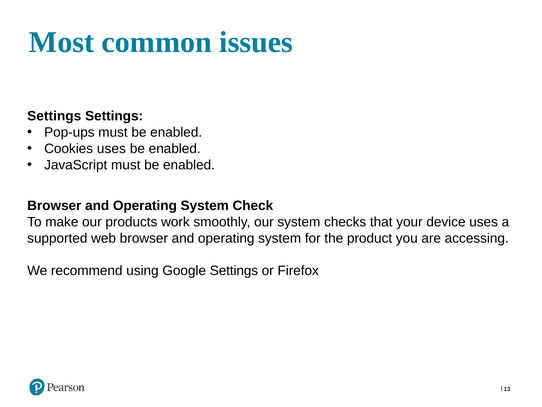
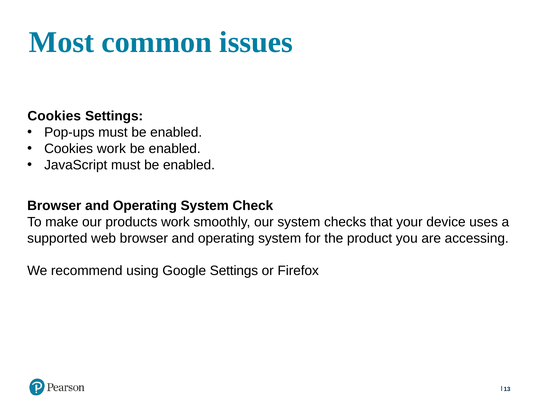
Settings: Settings -> Cookies (54, 116)
Cookies uses: uses -> work (111, 149)
